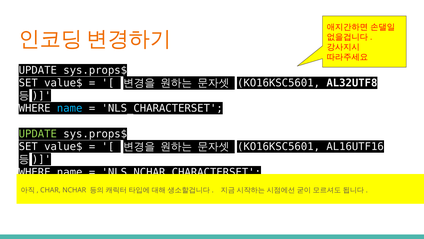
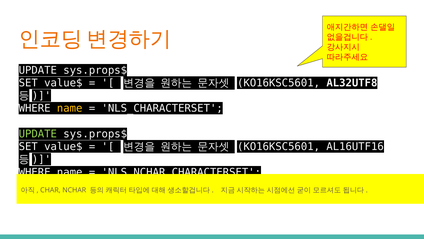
name colour: light blue -> yellow (70, 108)
